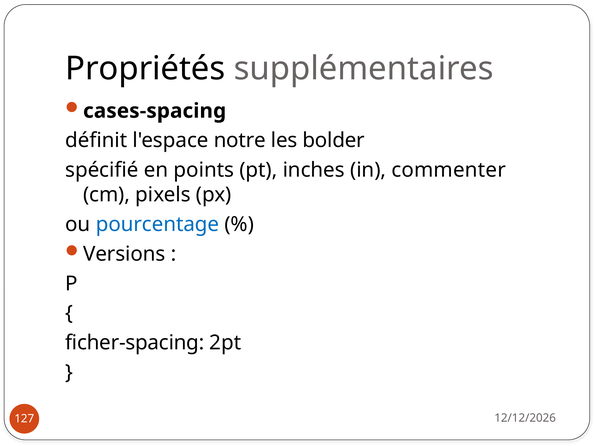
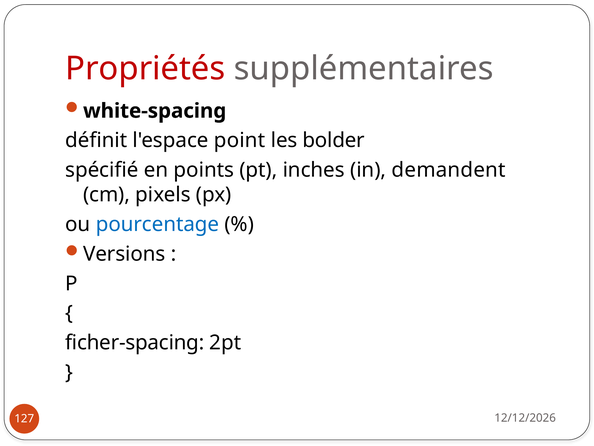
Propriétés colour: black -> red (145, 69)
cases-spacing: cases-spacing -> white-spacing (155, 111)
notre: notre -> point (240, 140)
commenter: commenter -> demandent (449, 170)
